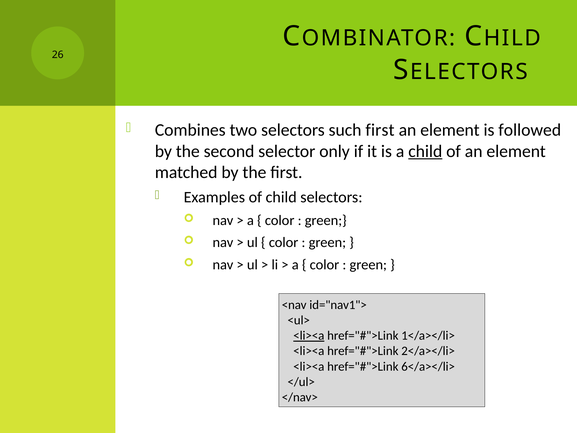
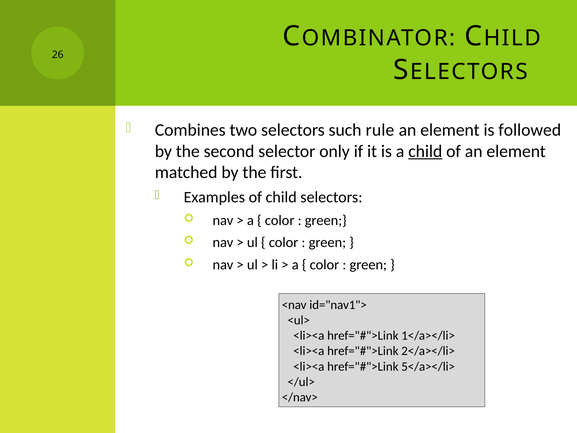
such first: first -> rule (380, 130)
<li><a underline: present -> none (309, 335)
6</a></li>: 6</a></li> -> 5</a></li> (428, 366)
